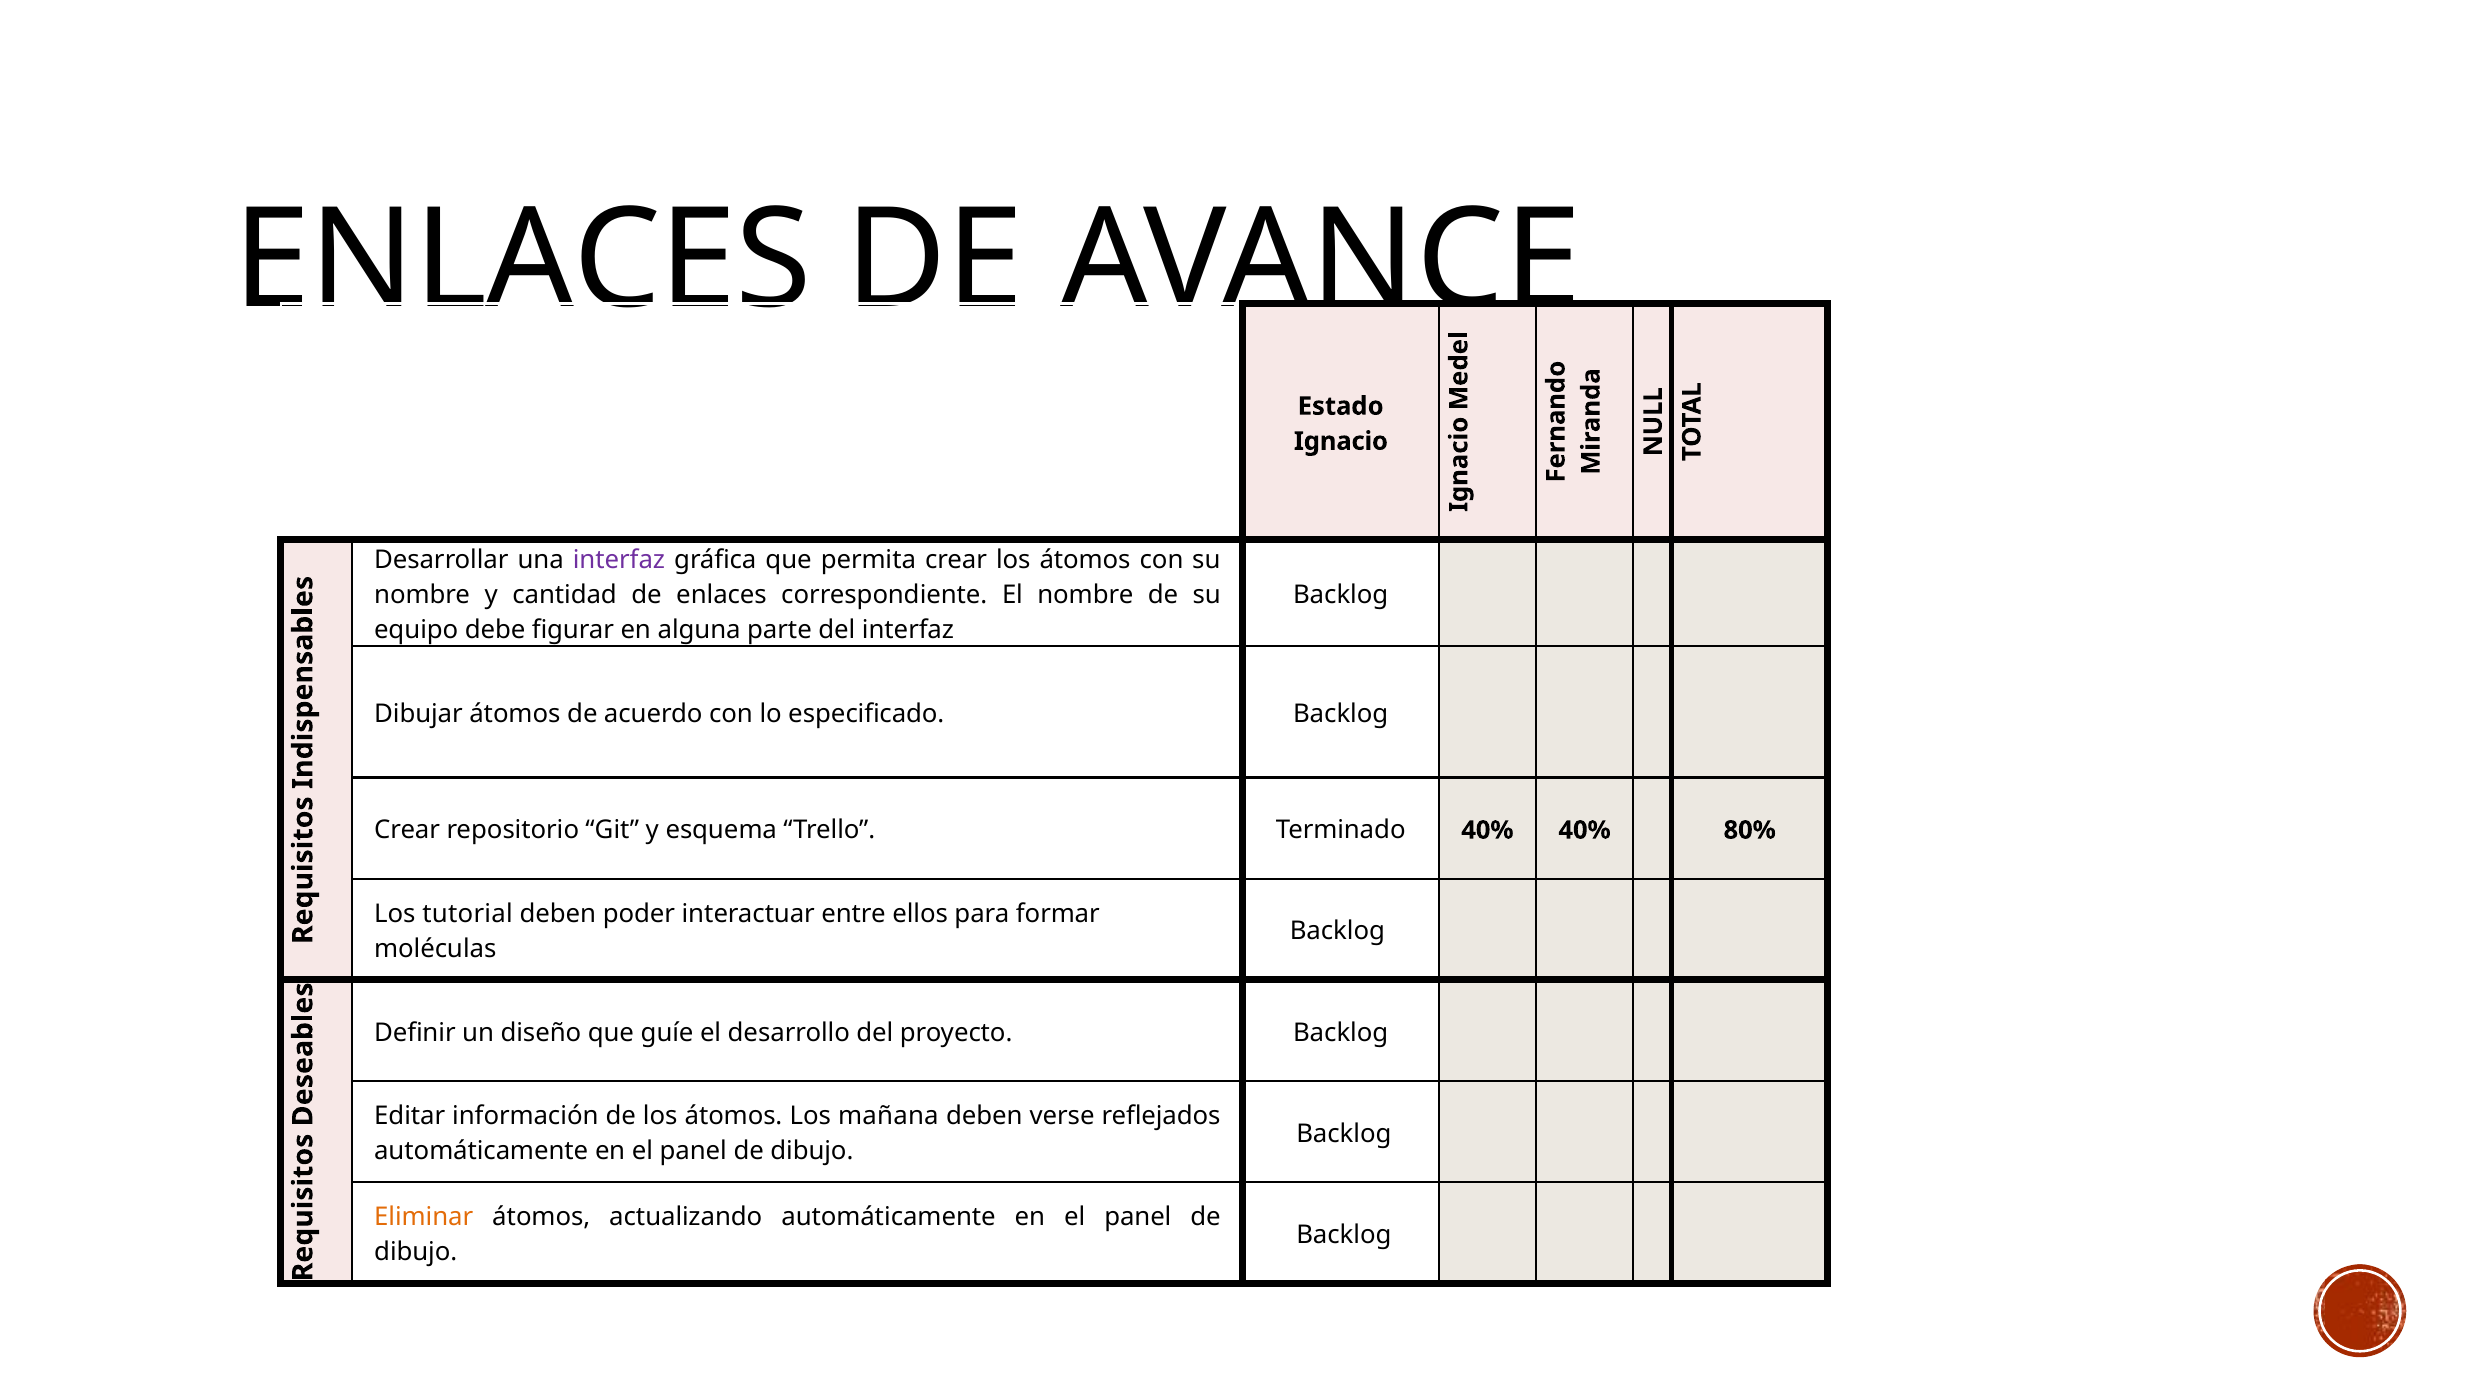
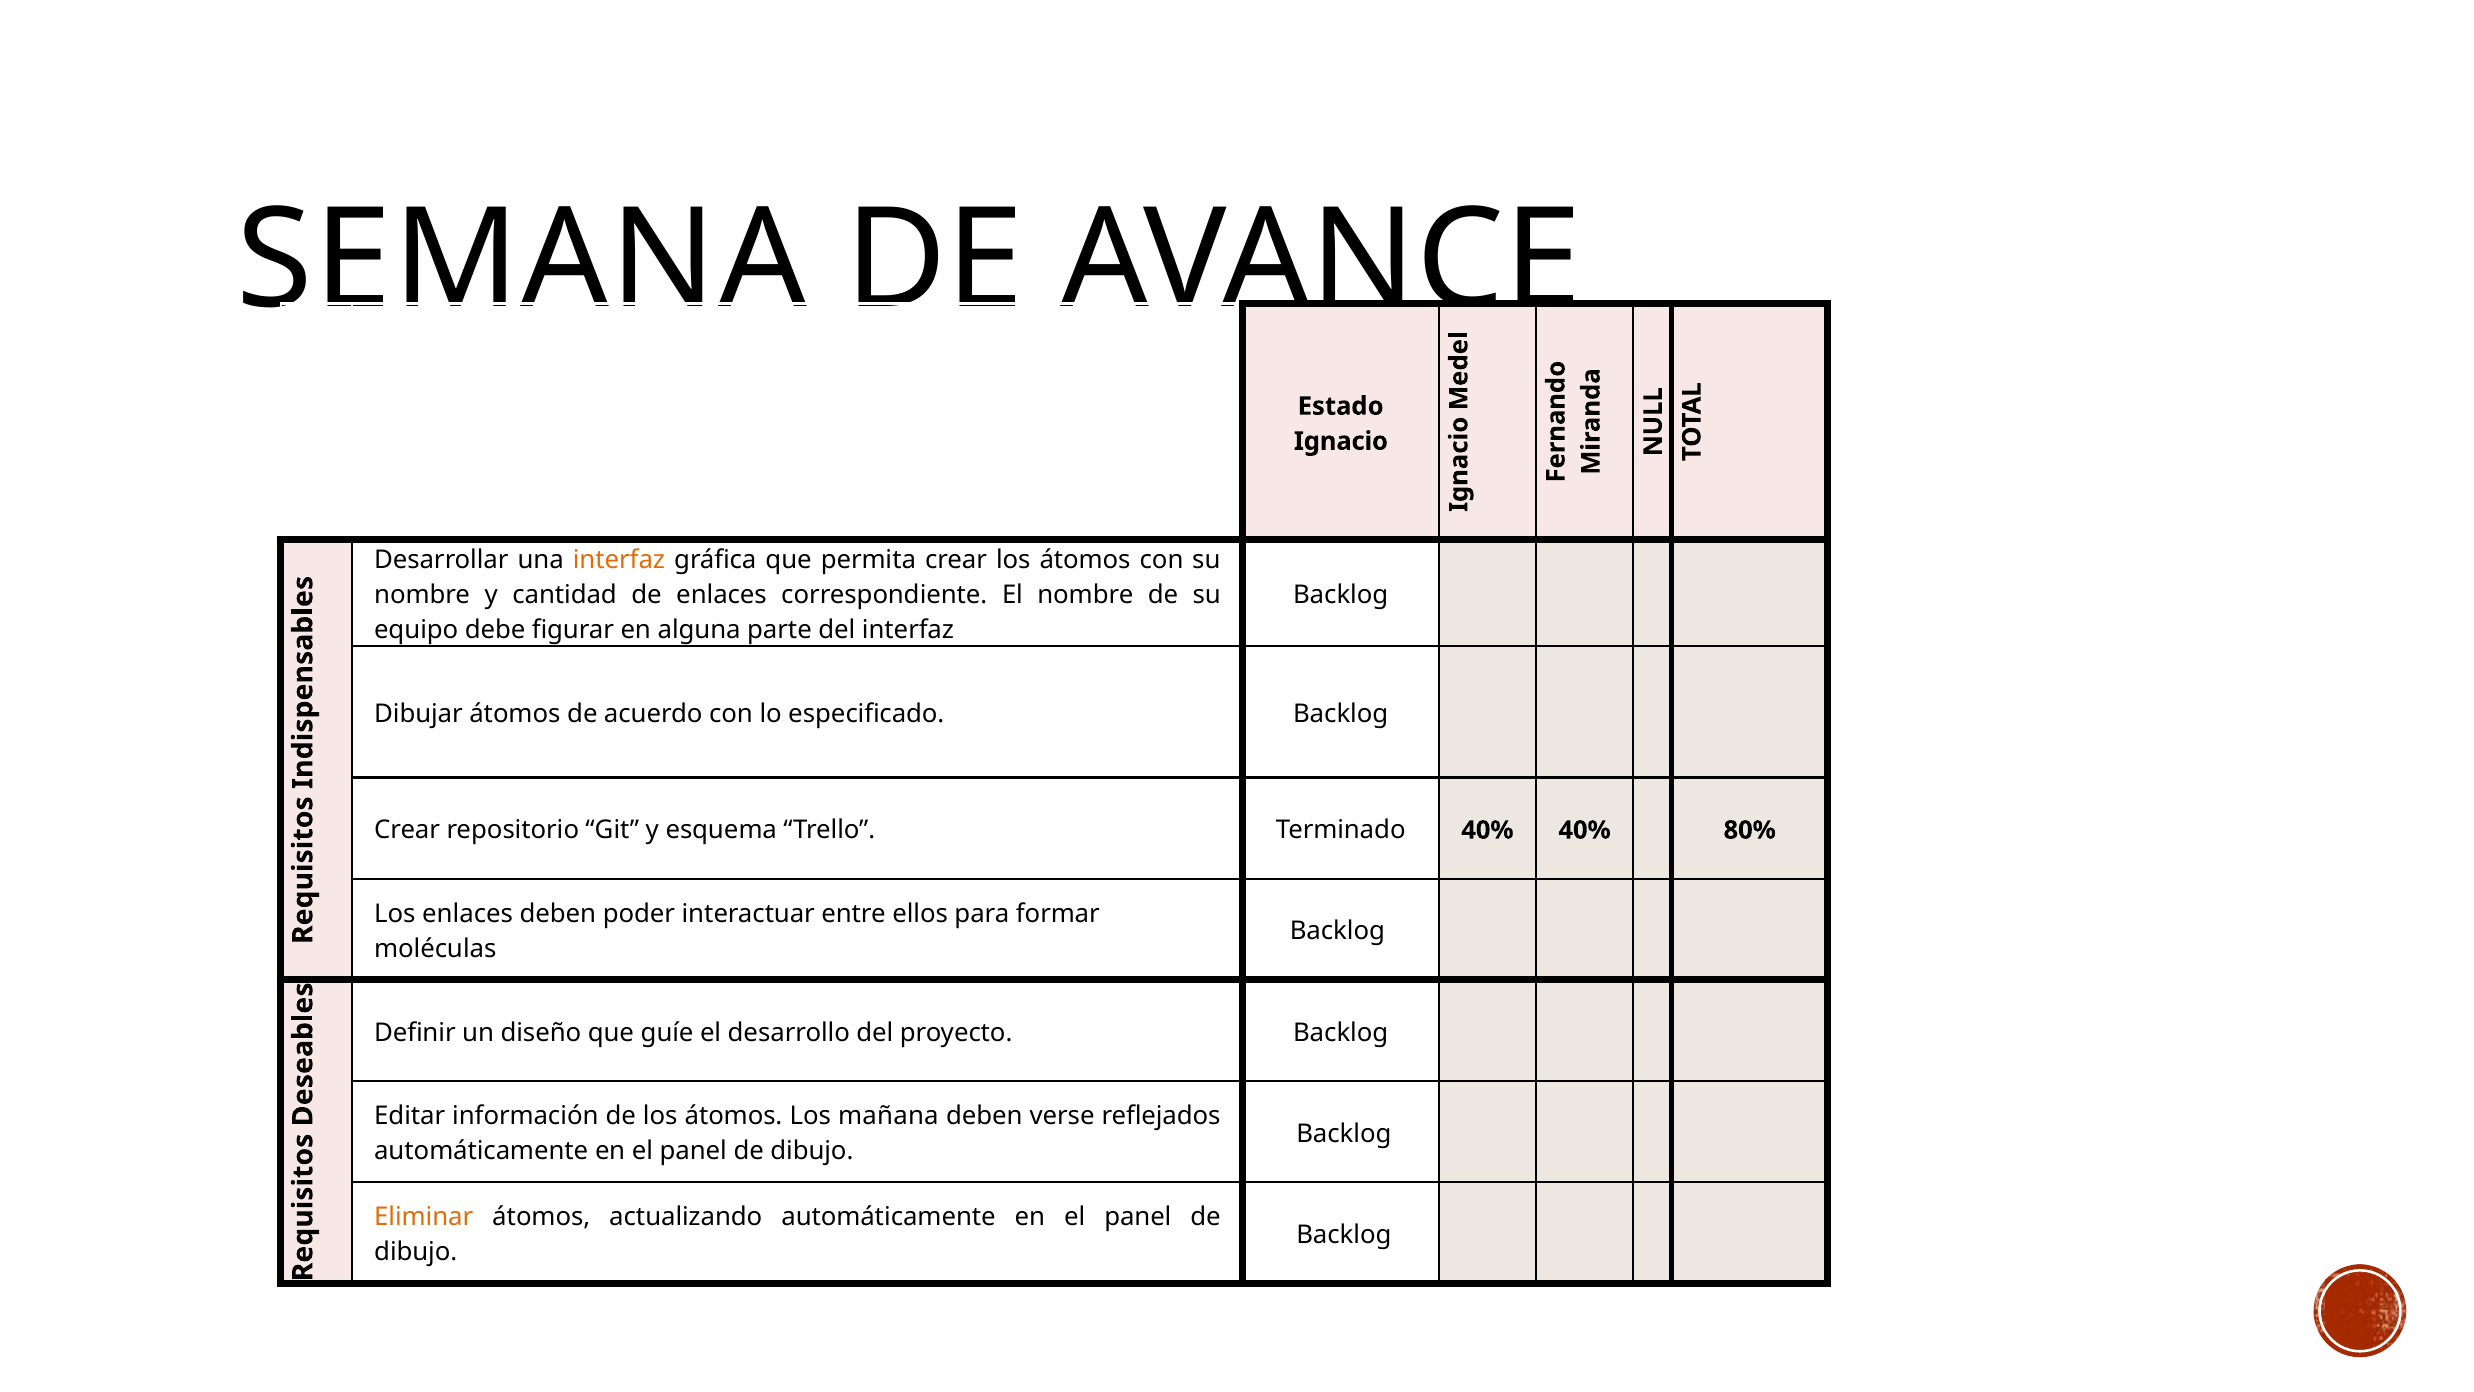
ENLACES: ENLACES -> SEMANA (522, 261)
interfaz colour: purple -> orange (619, 560)
Los tutorial: tutorial -> enlaces (468, 914)
